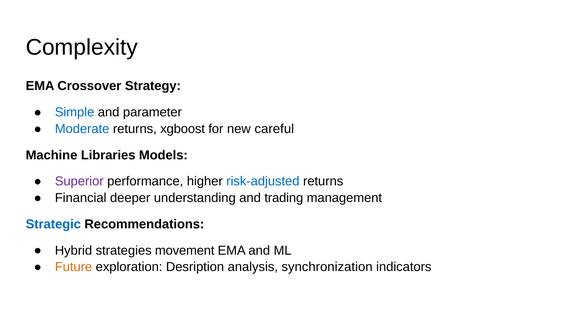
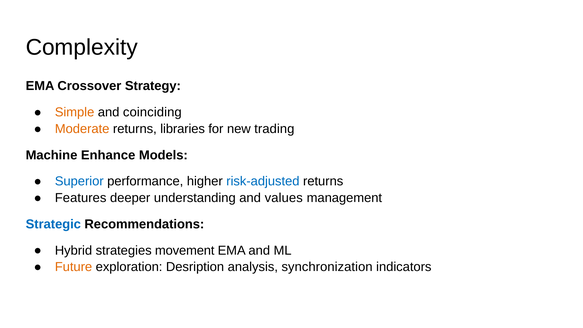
Simple colour: blue -> orange (75, 112)
parameter: parameter -> coinciding (152, 112)
Moderate colour: blue -> orange (82, 129)
xgboost: xgboost -> libraries (183, 129)
careful: careful -> trading (274, 129)
Libraries: Libraries -> Enhance (108, 155)
Superior colour: purple -> blue (79, 181)
Financial: Financial -> Features (81, 198)
trading: trading -> values (284, 198)
